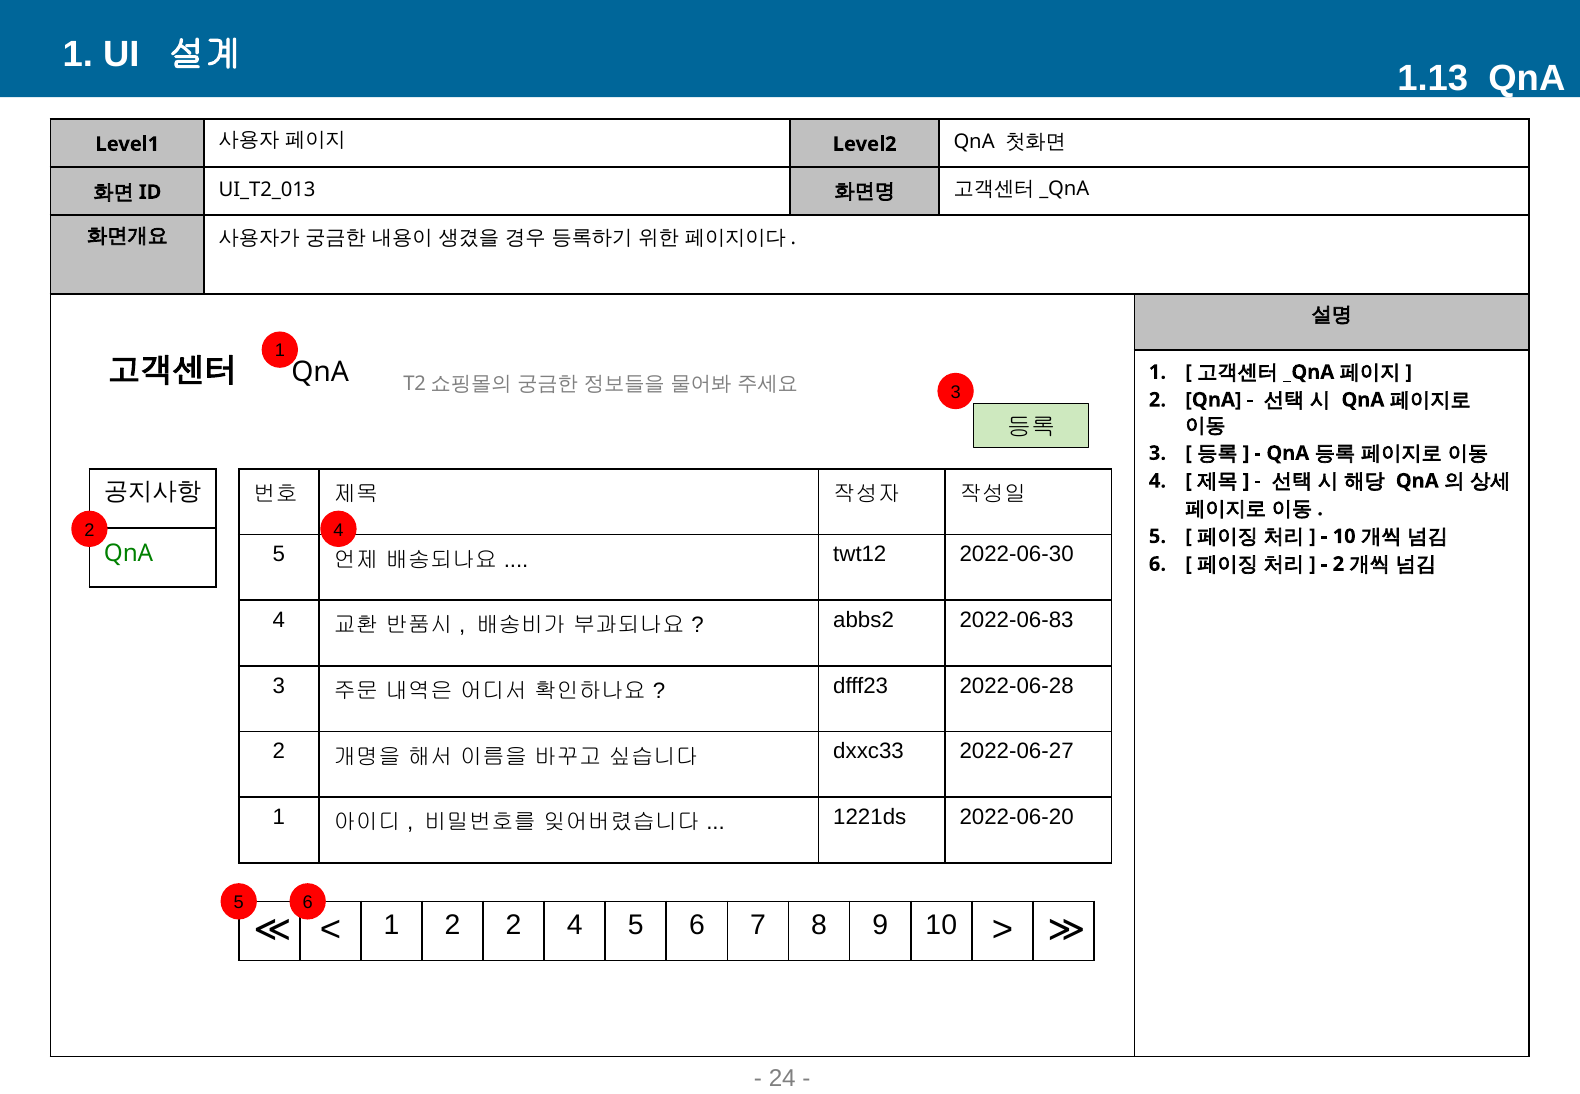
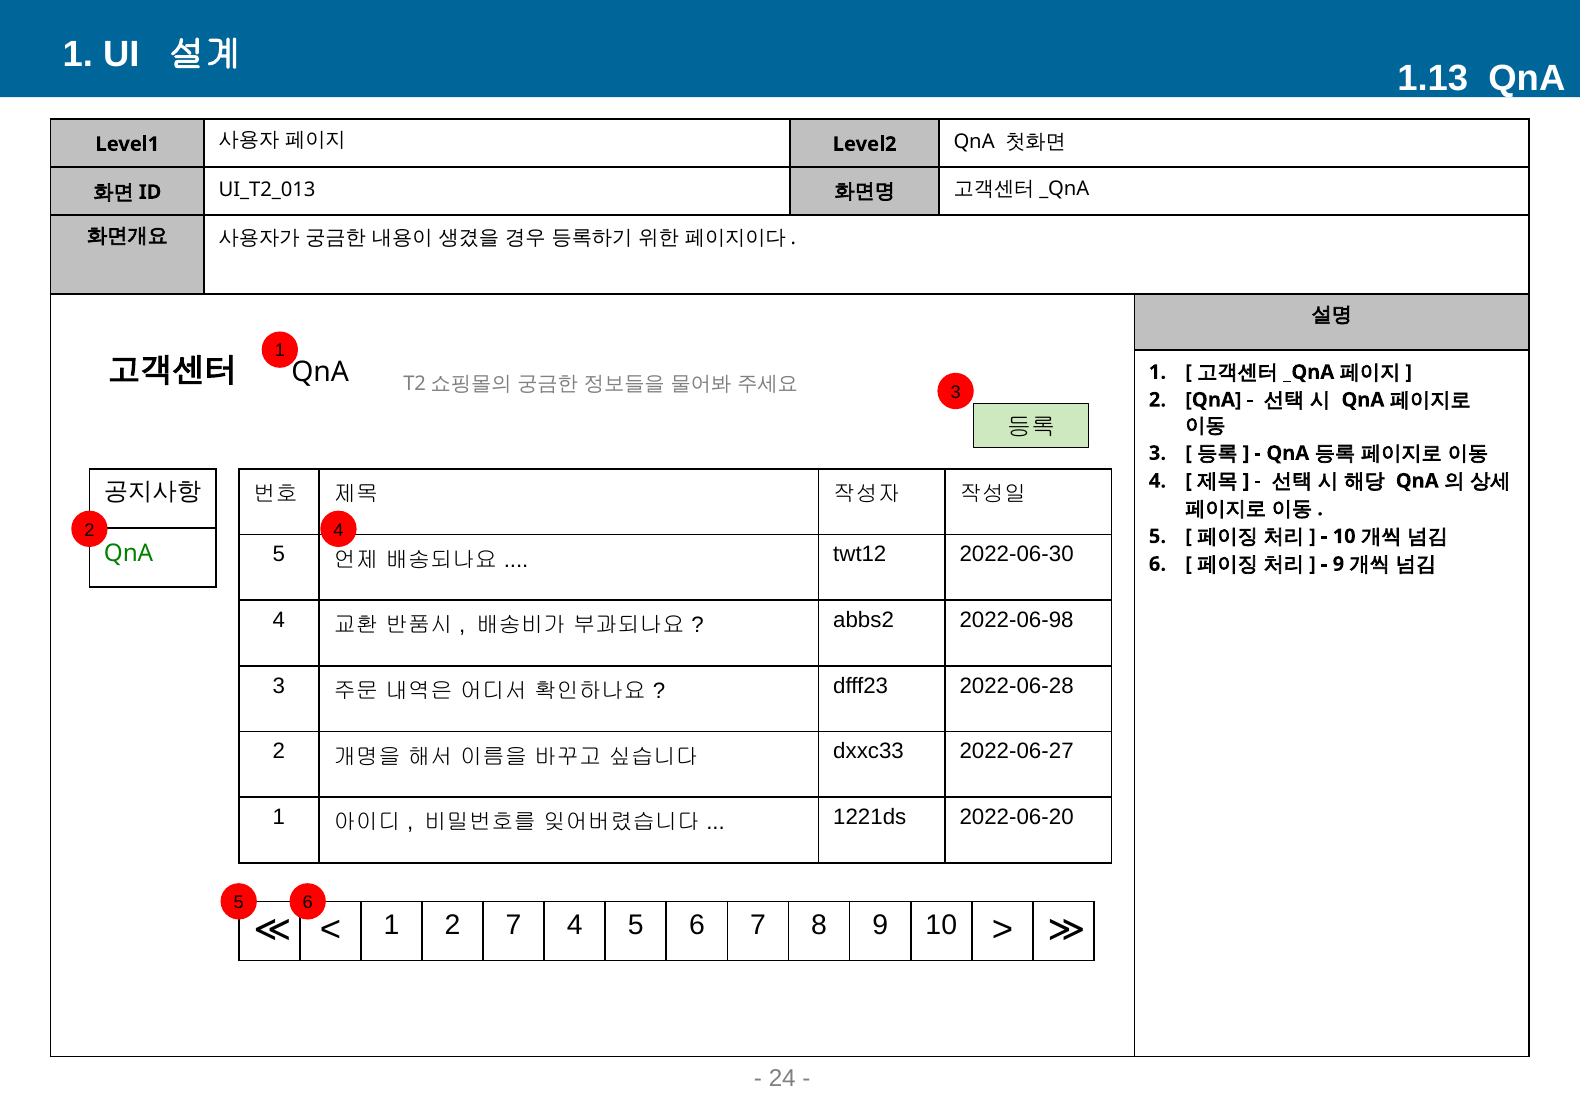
2: 2 -> 9 (1338, 564)
2022-06-83: 2022-06-83 -> 2022-06-98 (1017, 620)
2 2: 2 -> 7 (514, 925)
